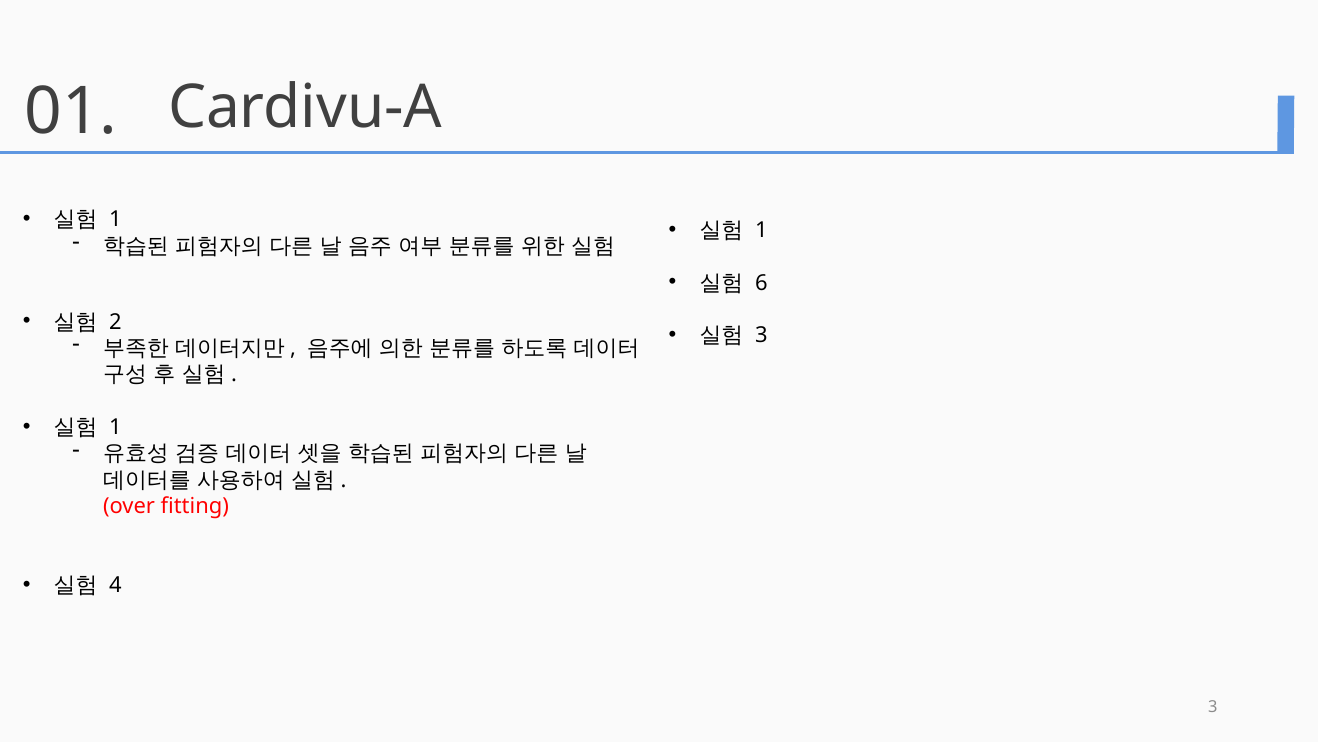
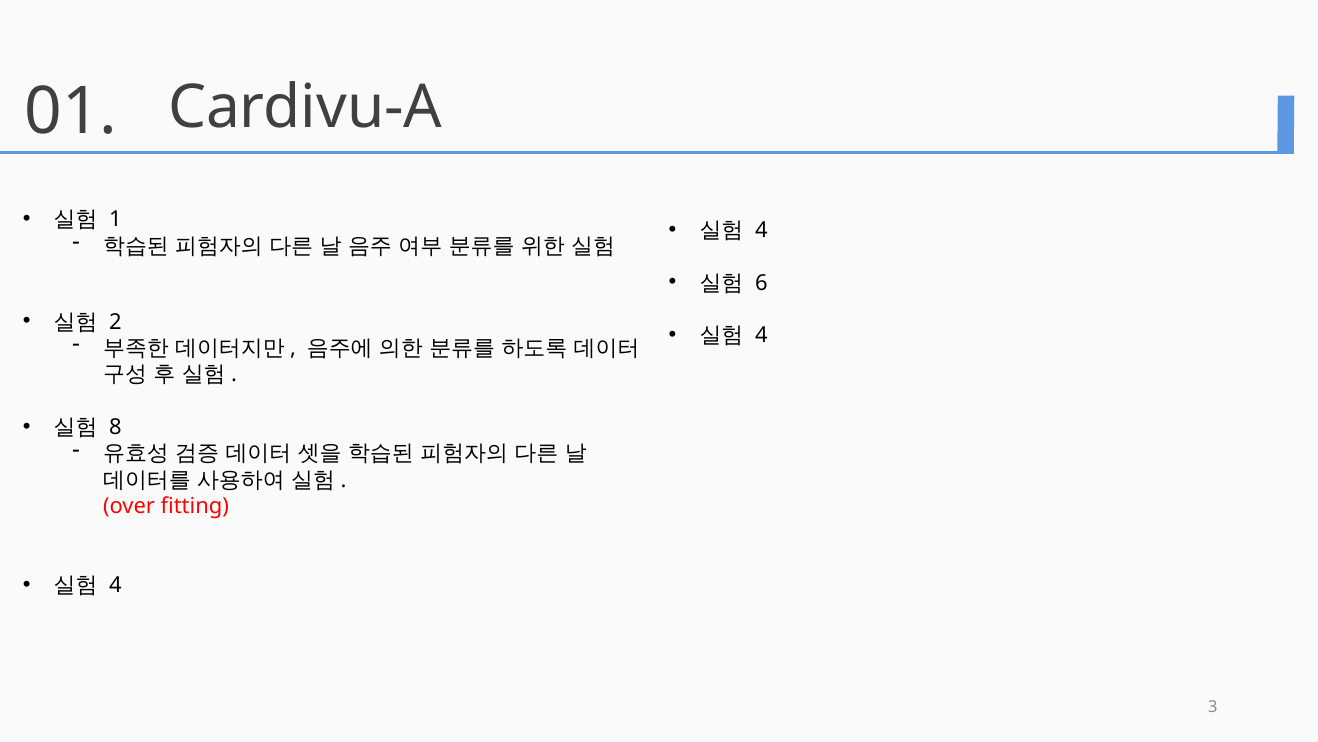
1: 1 -> 4 (761, 230)
3: 3 -> 4 (761, 335)
1: 1 -> 8 (116, 427)
